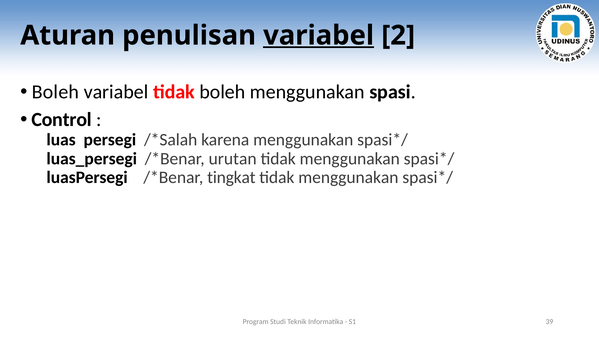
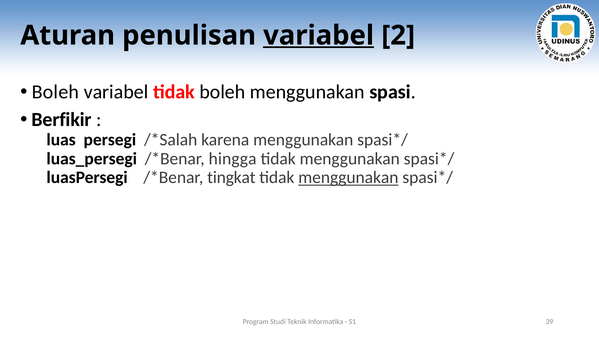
Control: Control -> Berfikir (62, 120)
urutan: urutan -> hingga (233, 159)
menggunakan underline: none -> present (348, 177)
